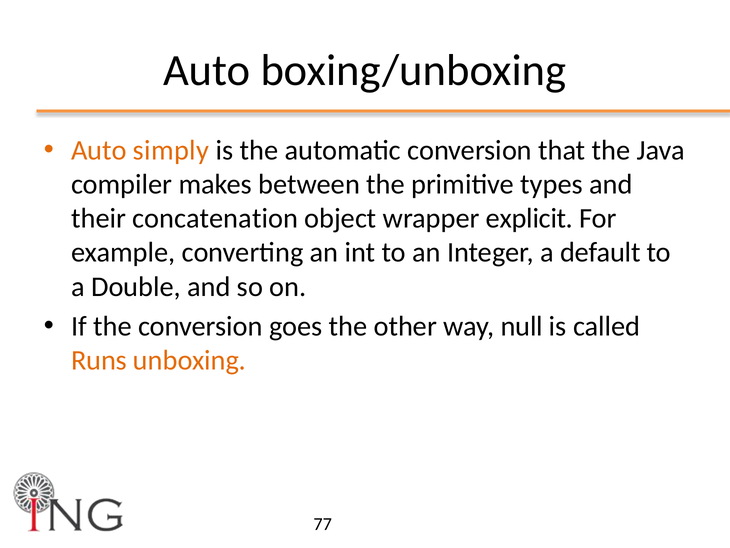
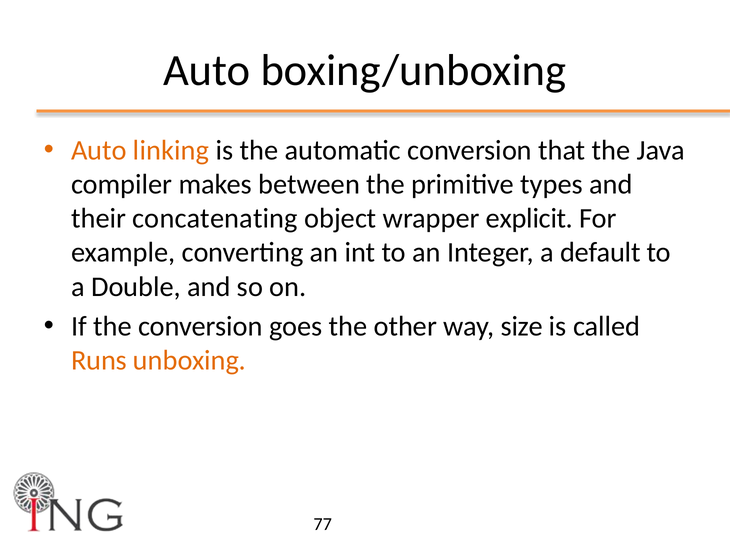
simply: simply -> linking (171, 150)
concatenation: concatenation -> concatenating (215, 218)
null: null -> size (522, 326)
